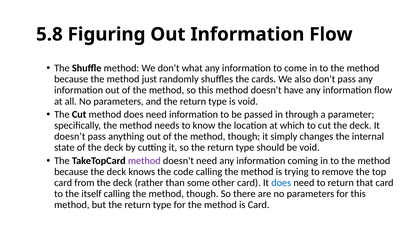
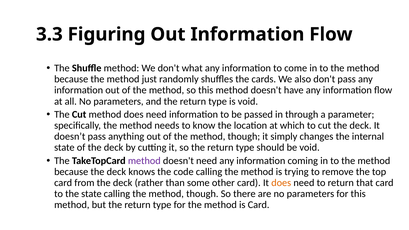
5.8: 5.8 -> 3.3 (49, 34)
does colour: blue -> orange (281, 183)
the itself: itself -> state (91, 194)
